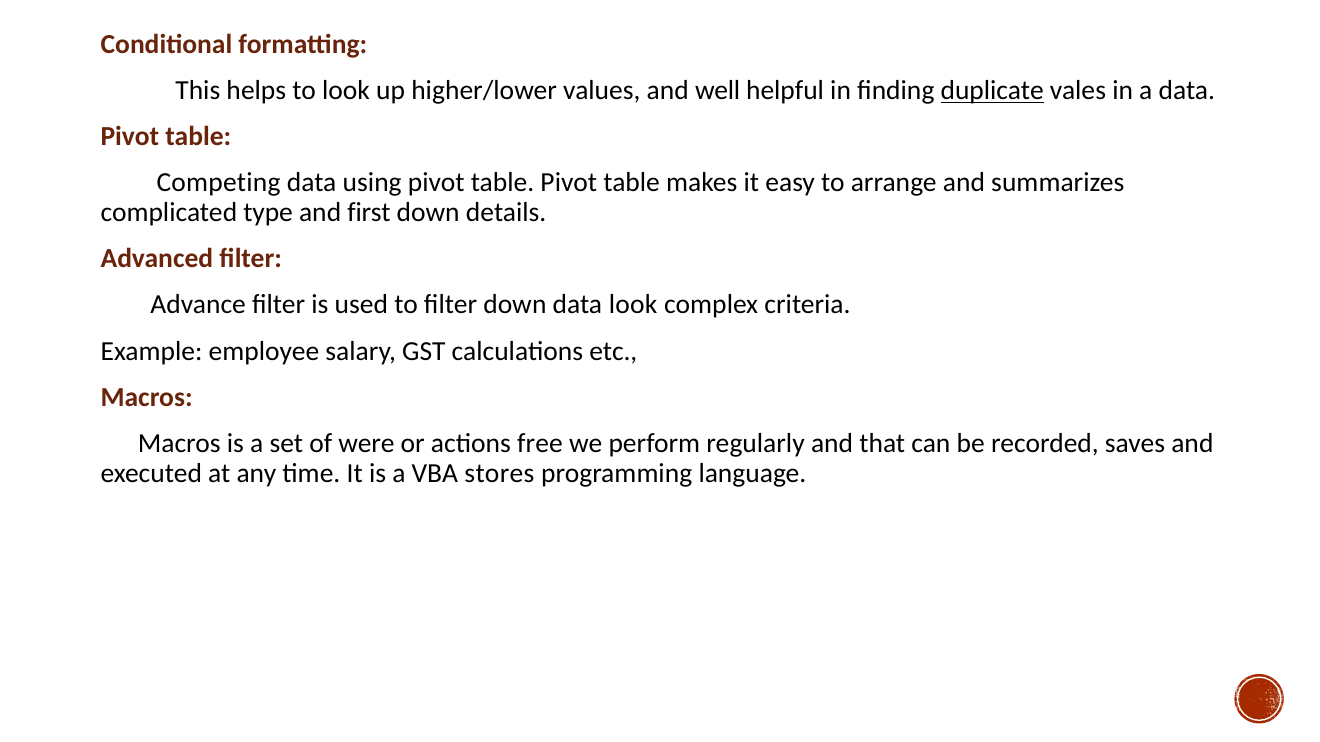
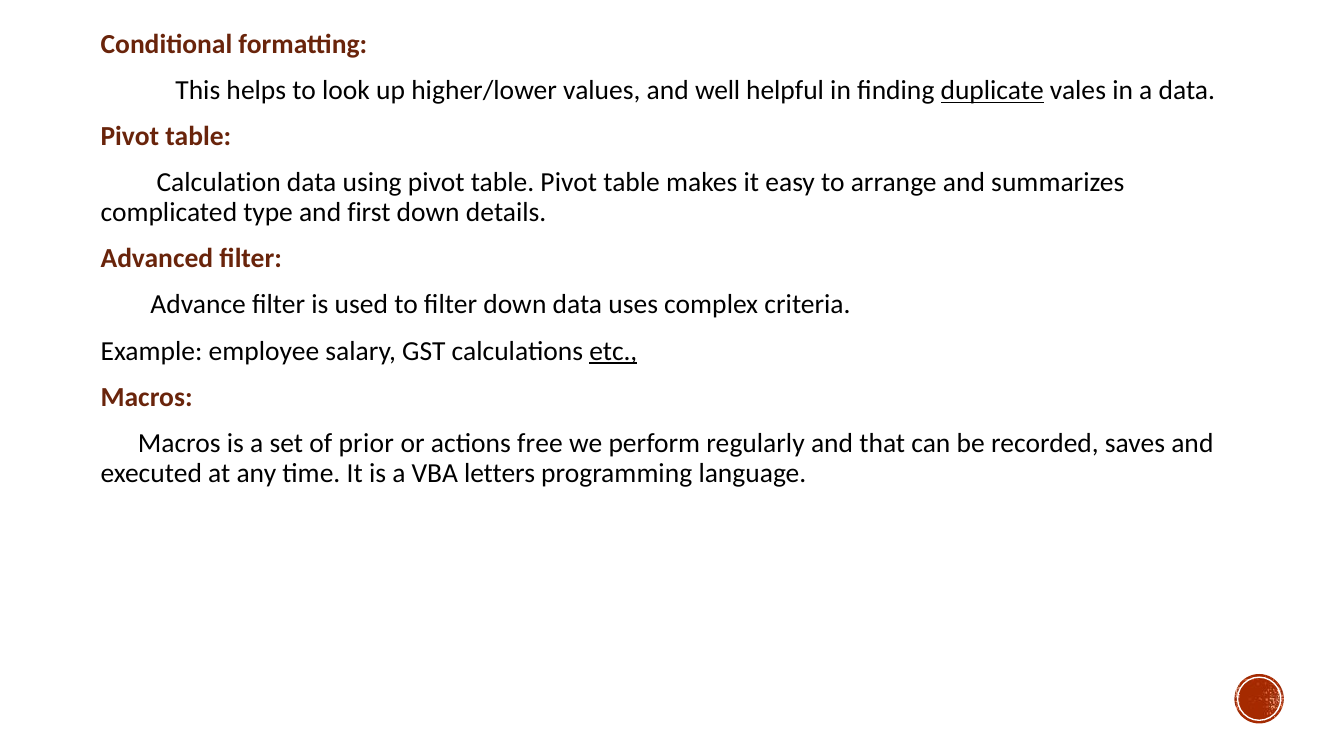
Competing: Competing -> Calculation (219, 183)
data look: look -> uses (633, 305)
etc underline: none -> present (613, 351)
were: were -> prior (366, 444)
stores: stores -> letters (500, 473)
